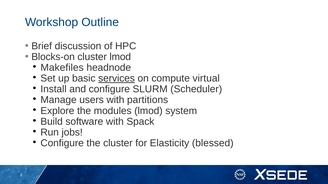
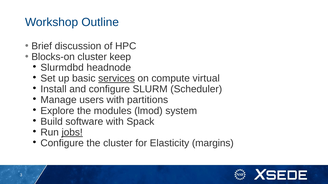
cluster lmod: lmod -> keep (120, 57)
Makefiles: Makefiles -> Slurmdbd (62, 68)
jobs underline: none -> present (72, 133)
blessed: blessed -> margins (213, 144)
